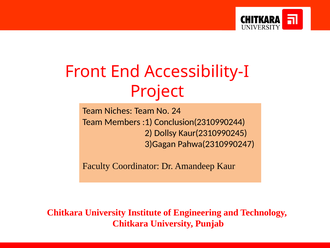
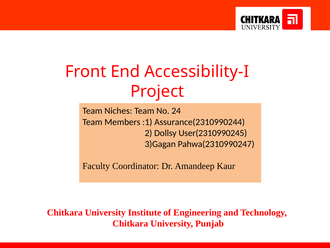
Conclusion(2310990244: Conclusion(2310990244 -> Assurance(2310990244 (200, 122)
Kaur(2310990245: Kaur(2310990245 -> User(2310990245 (213, 133)
